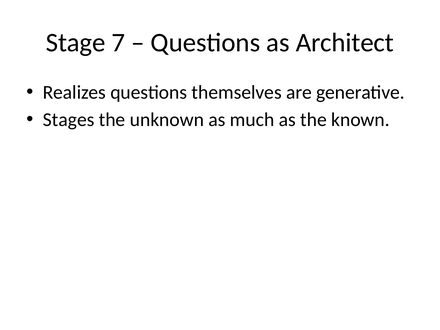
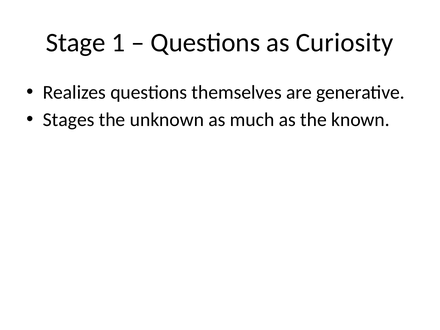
7: 7 -> 1 (118, 43)
Architect: Architect -> Curiosity (345, 43)
